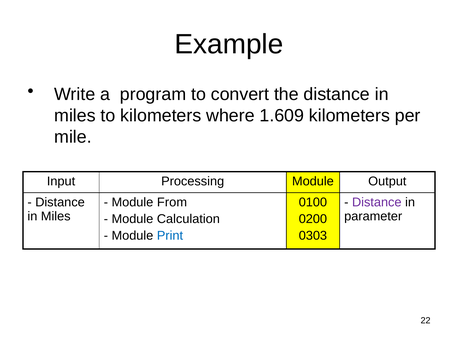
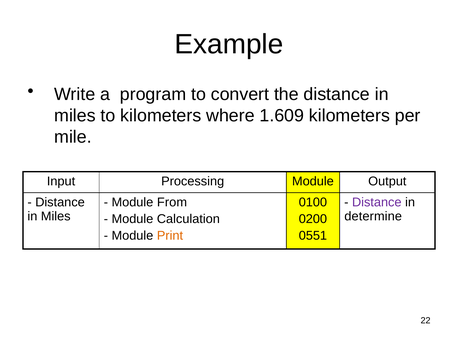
parameter: parameter -> determine (373, 217)
Print colour: blue -> orange (170, 236)
0303: 0303 -> 0551 (313, 236)
